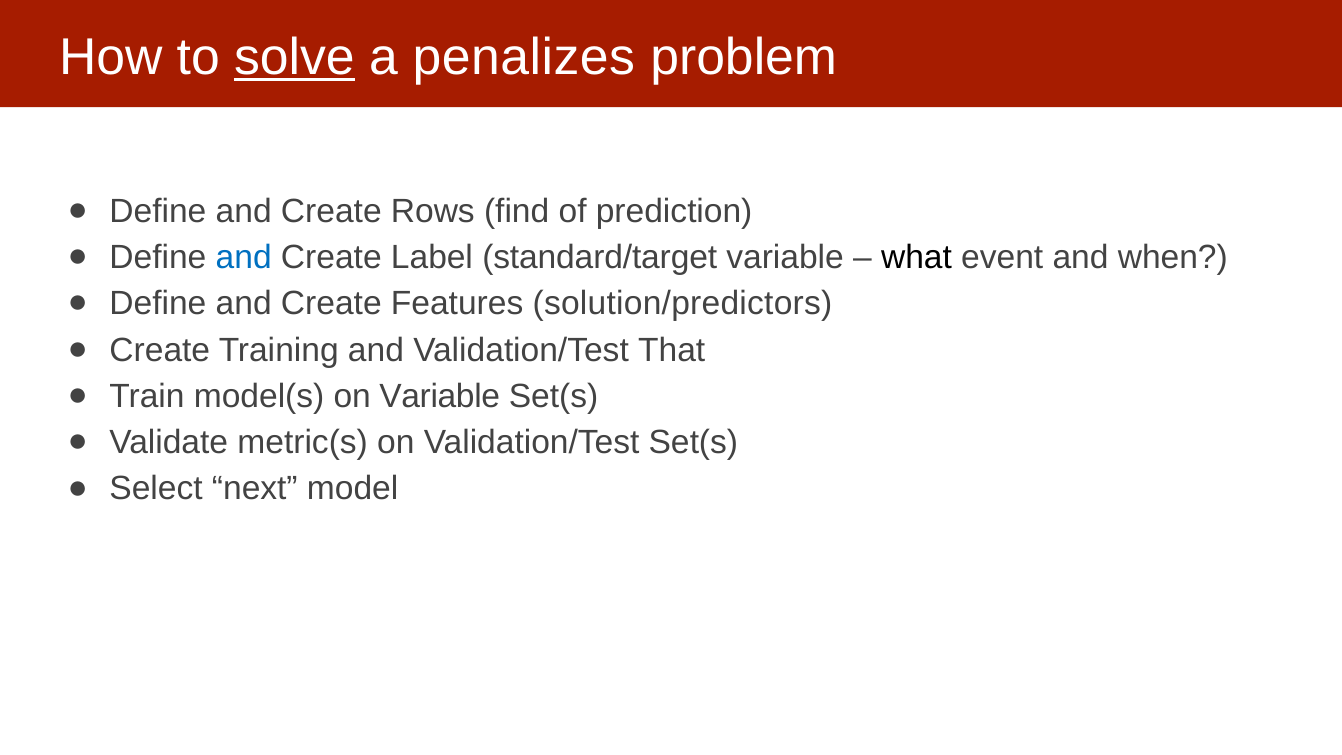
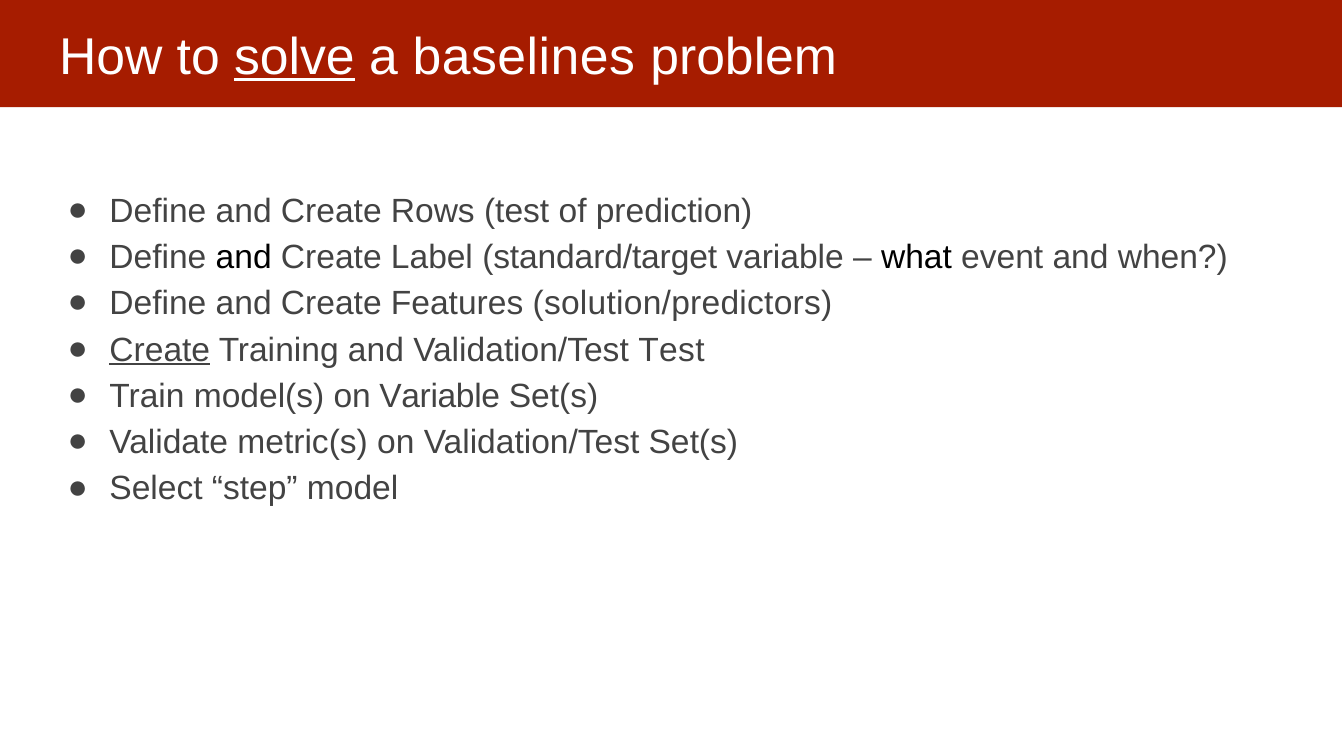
penalizes: penalizes -> baselines (524, 58)
Rows find: find -> test (517, 211)
and colour: blue -> black (244, 257)
Create underline: none -> present (160, 350)
Validation/Test That: That -> Test (672, 350)
next: next -> step (255, 489)
